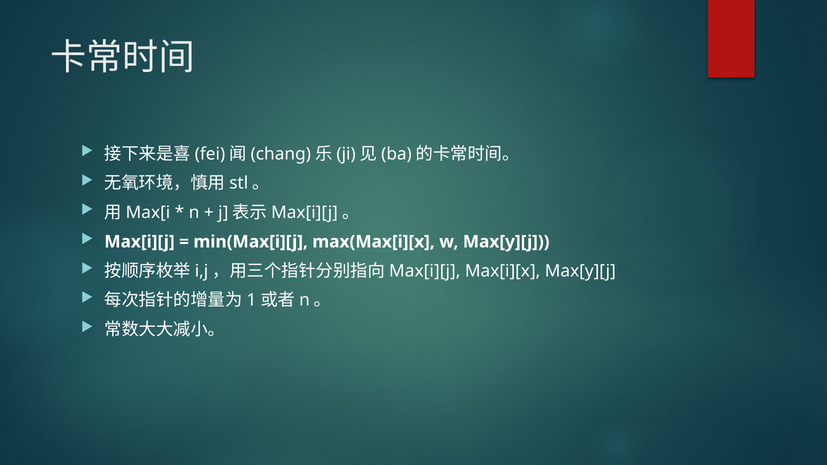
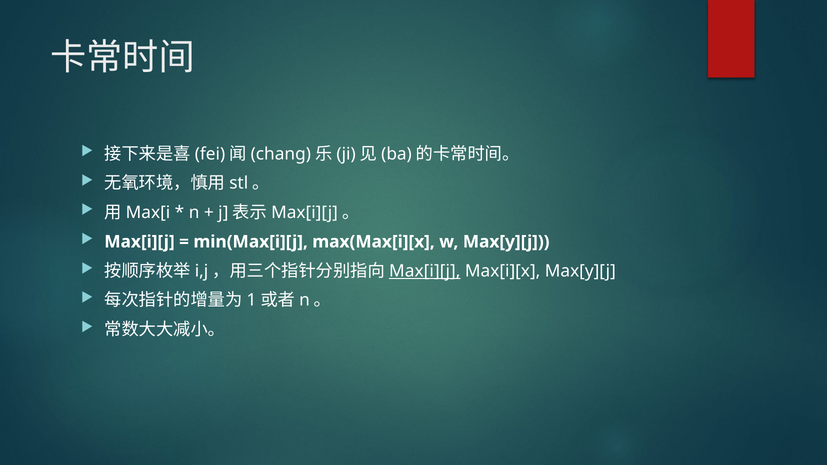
Max[i][j underline: none -> present (425, 271)
